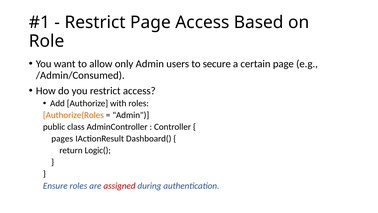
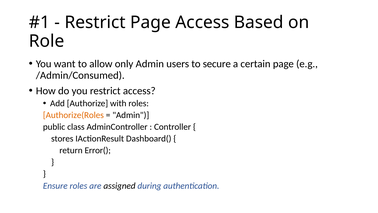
pages: pages -> stores (62, 138)
Logic(: Logic( -> Error( (98, 150)
assigned colour: red -> black (119, 185)
